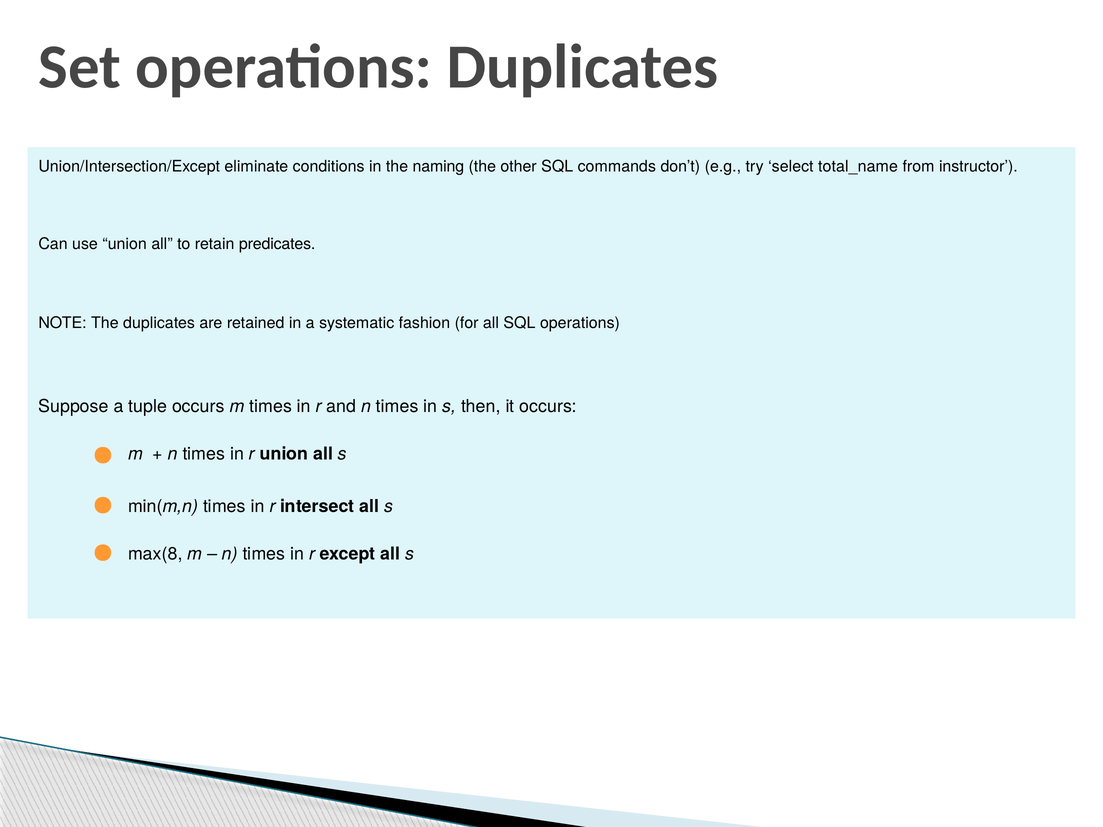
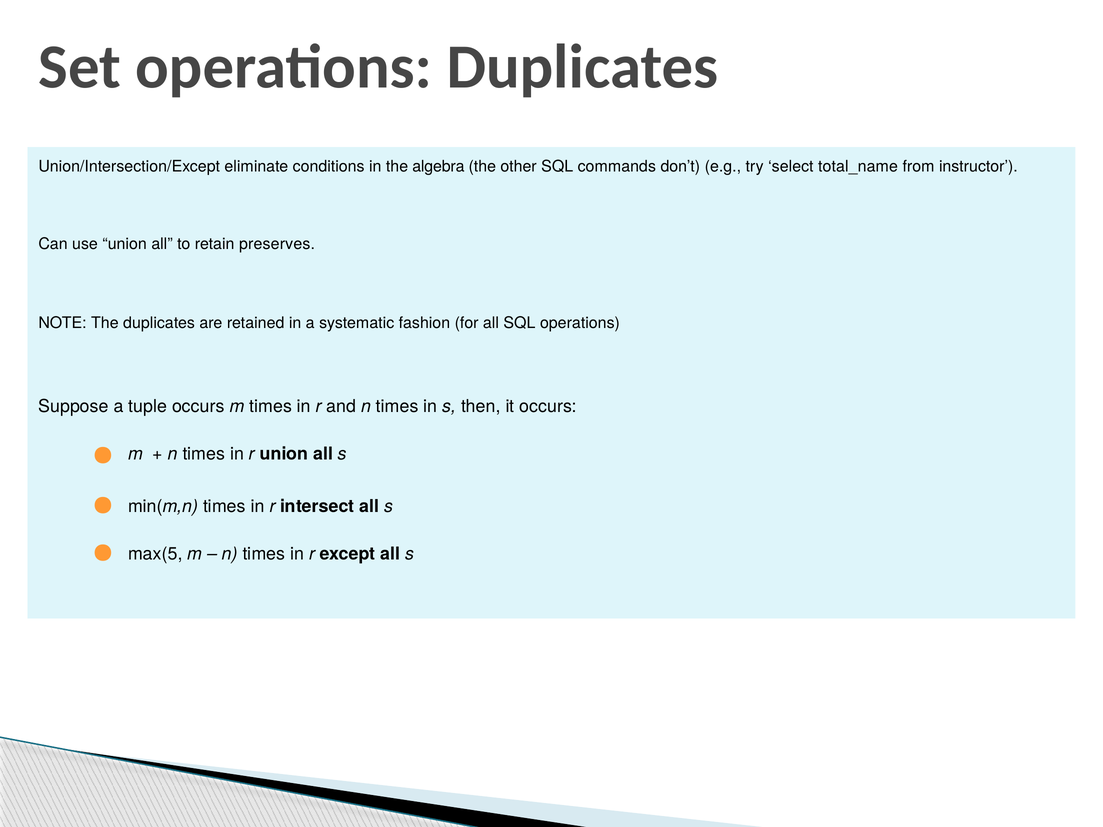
naming: naming -> algebra (438, 167)
predicates: predicates -> preserves (277, 244)
max(8: max(8 -> max(5 (155, 554)
